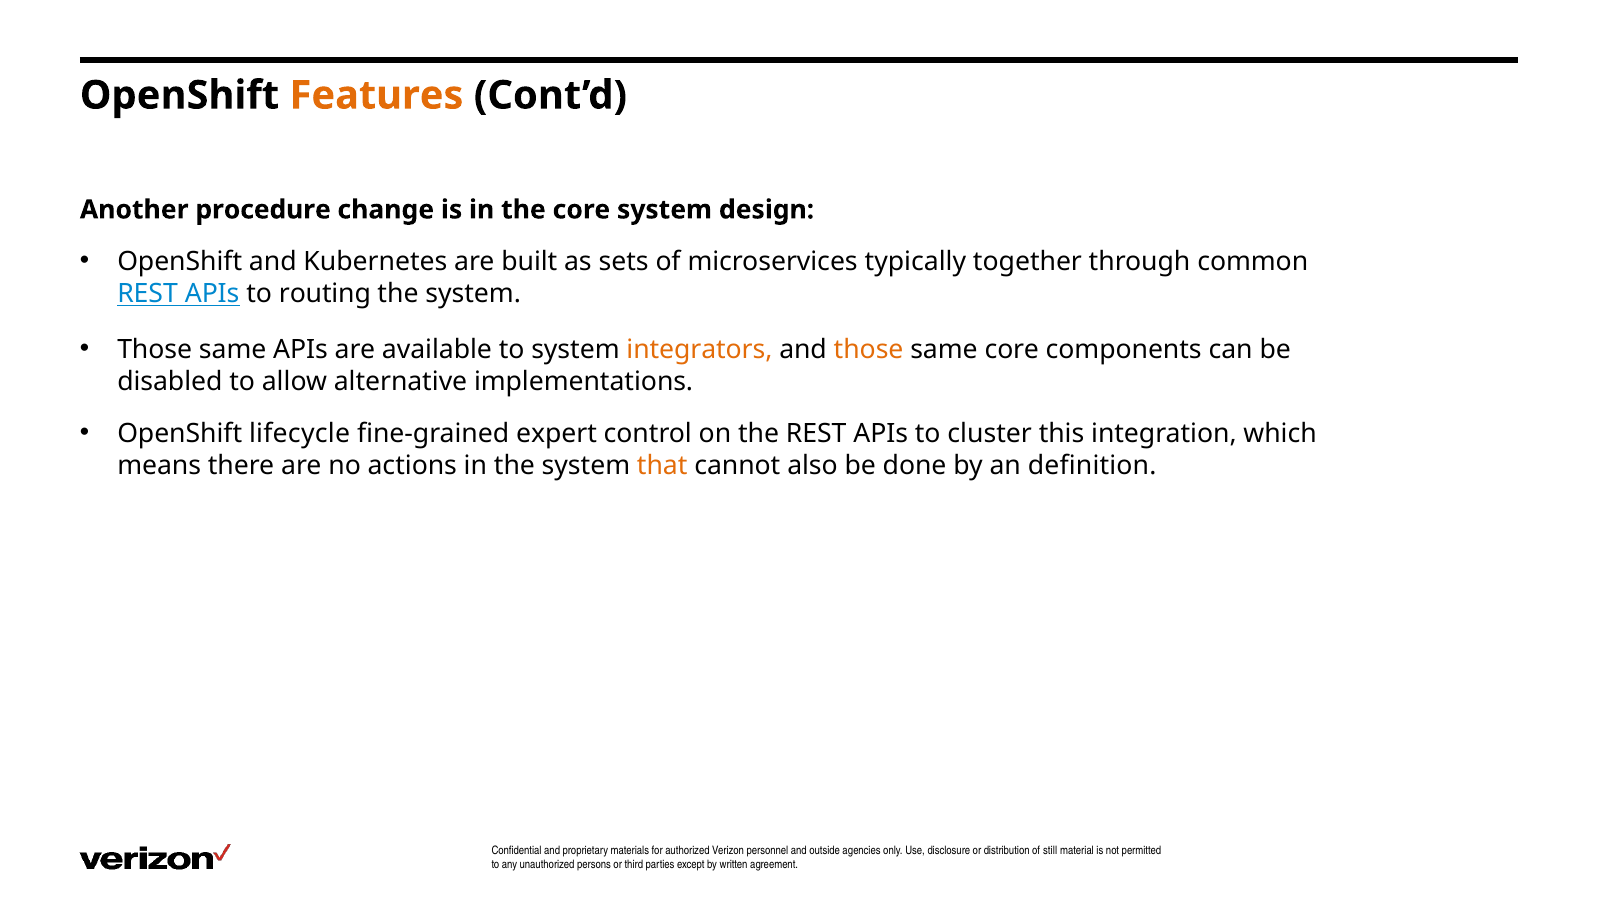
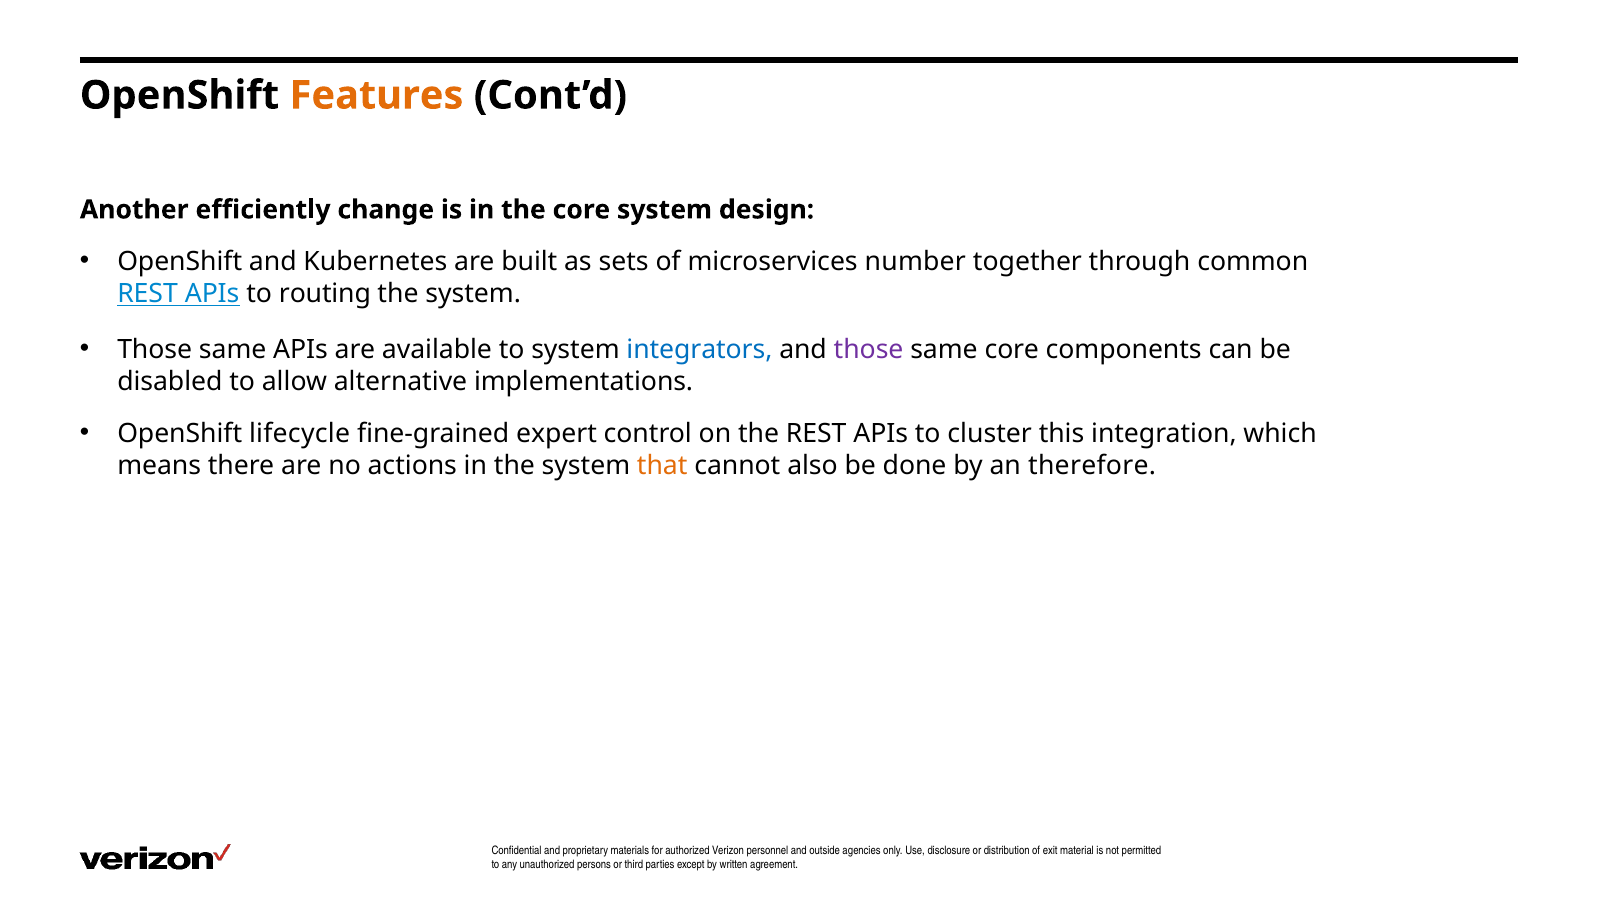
procedure: procedure -> efficiently (263, 210)
typically: typically -> number (915, 262)
integrators colour: orange -> blue (699, 350)
those colour: orange -> purple (869, 350)
definition: definition -> therefore (1092, 465)
still: still -> exit (1050, 851)
